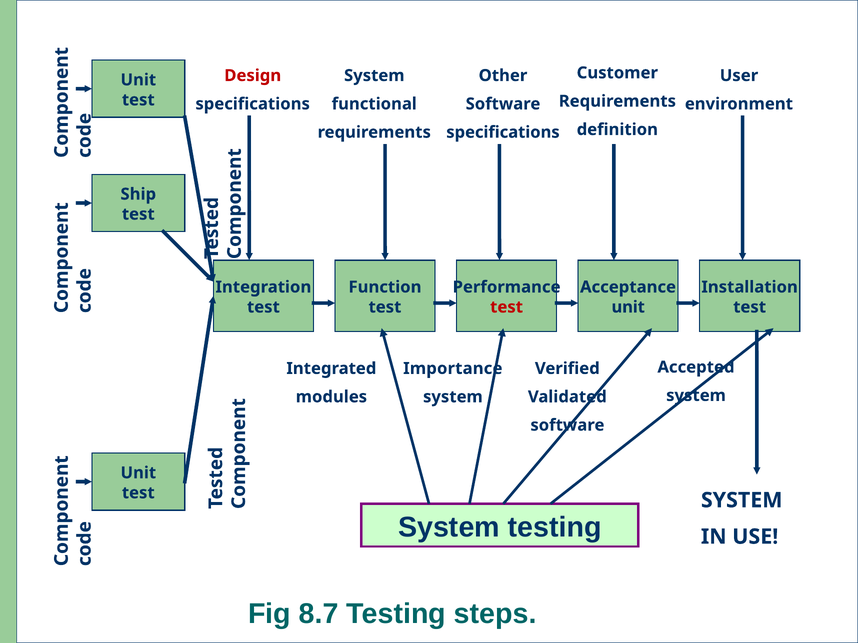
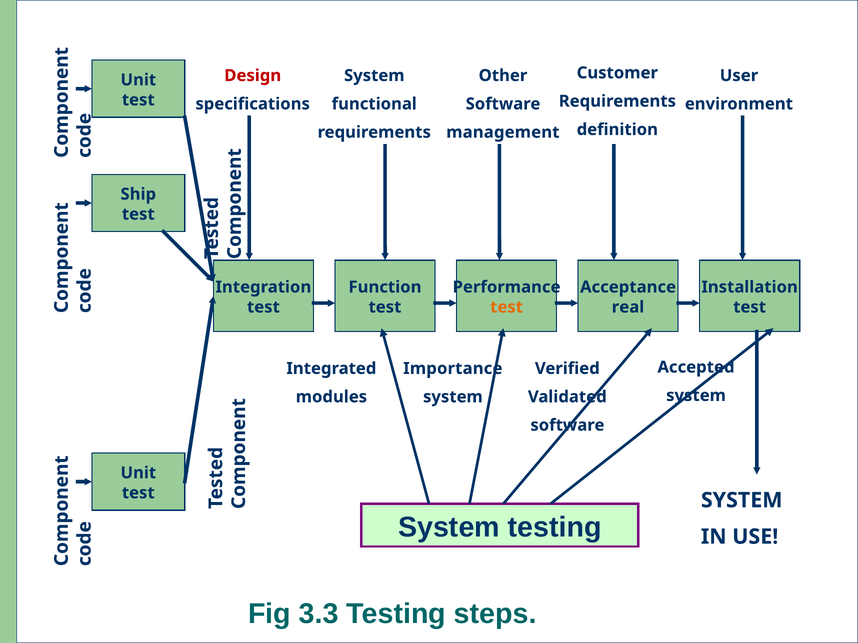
specifications: specifications -> management (503, 132)
test colour: red -> orange (507, 307)
unit: unit -> real (628, 307)
8.7: 8.7 -> 3.3 (319, 614)
